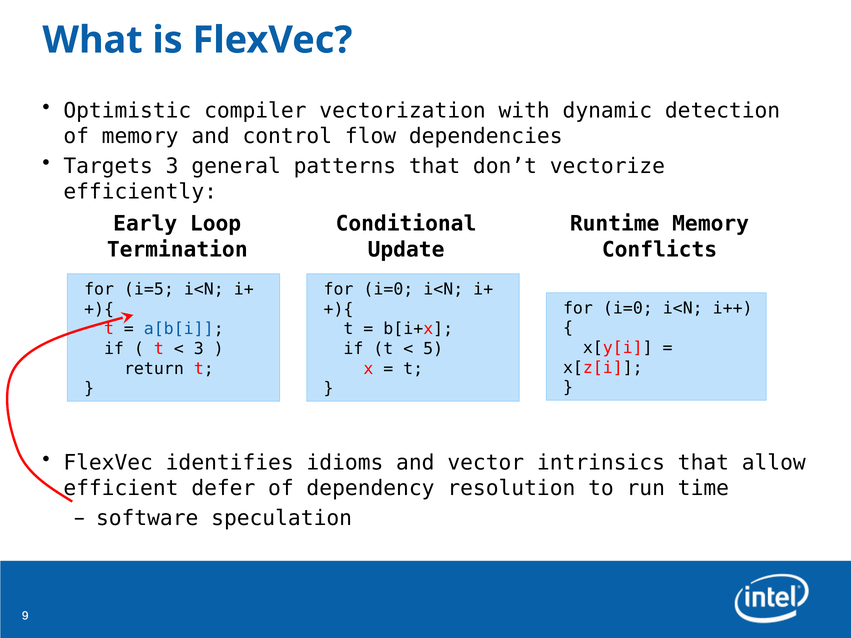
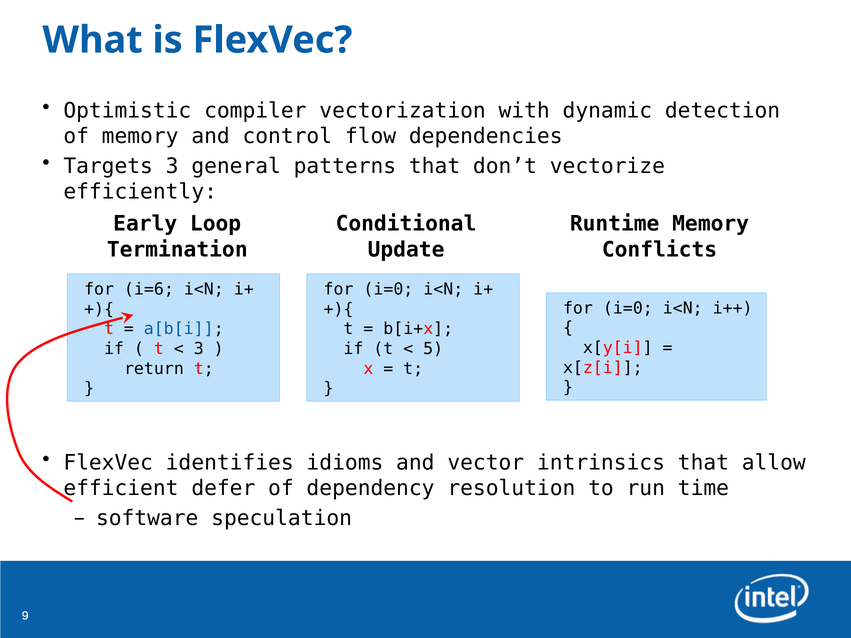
i=5: i=5 -> i=6 (149, 289)
